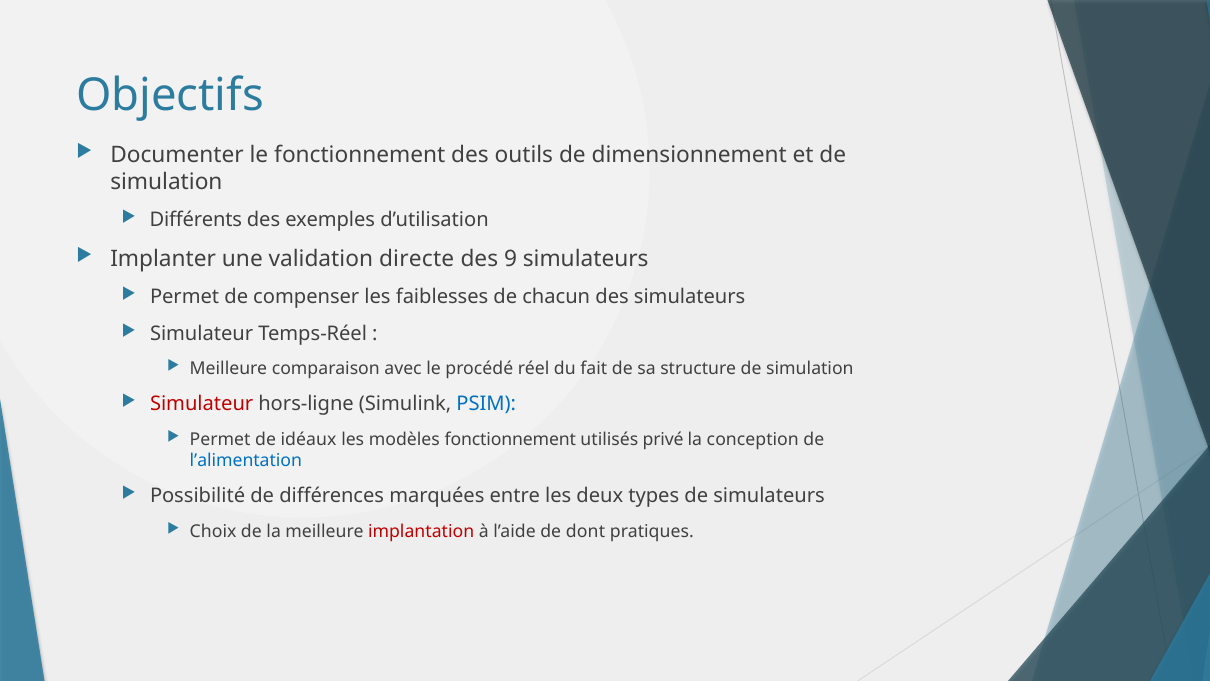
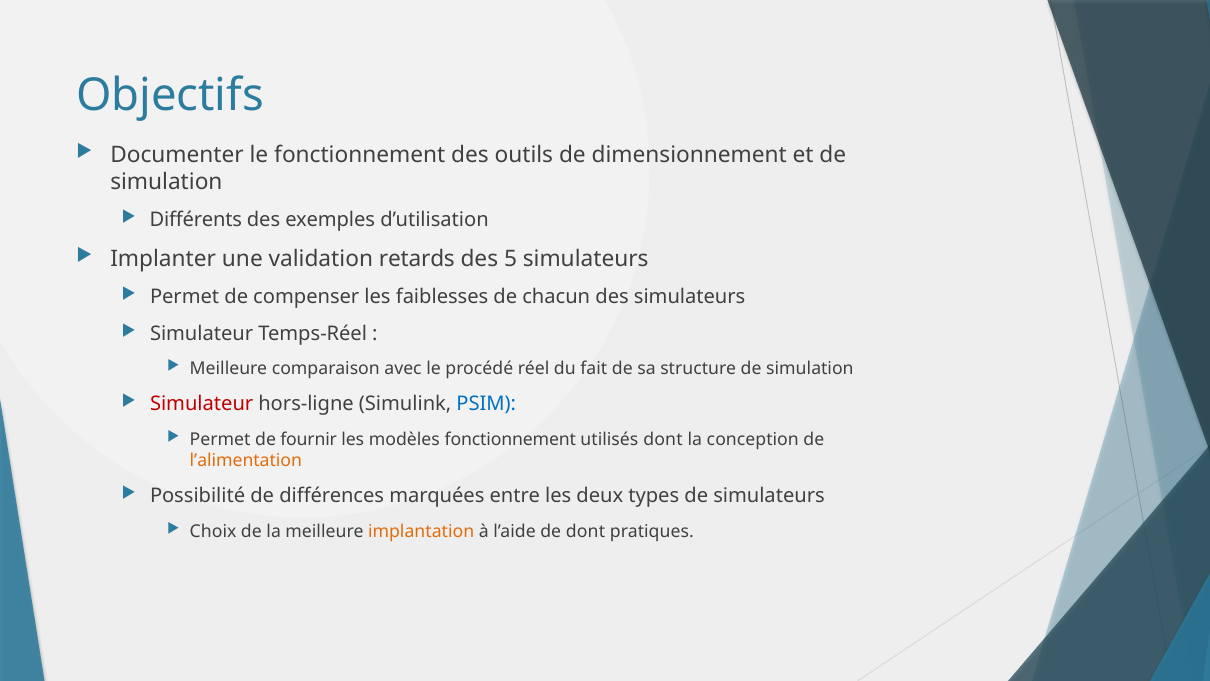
directe: directe -> retards (417, 259)
9: 9 -> 5 (511, 259)
idéaux: idéaux -> fournir (309, 439)
utilisés privé: privé -> dont (663, 439)
l’alimentation colour: blue -> orange (246, 460)
implantation colour: red -> orange (421, 531)
